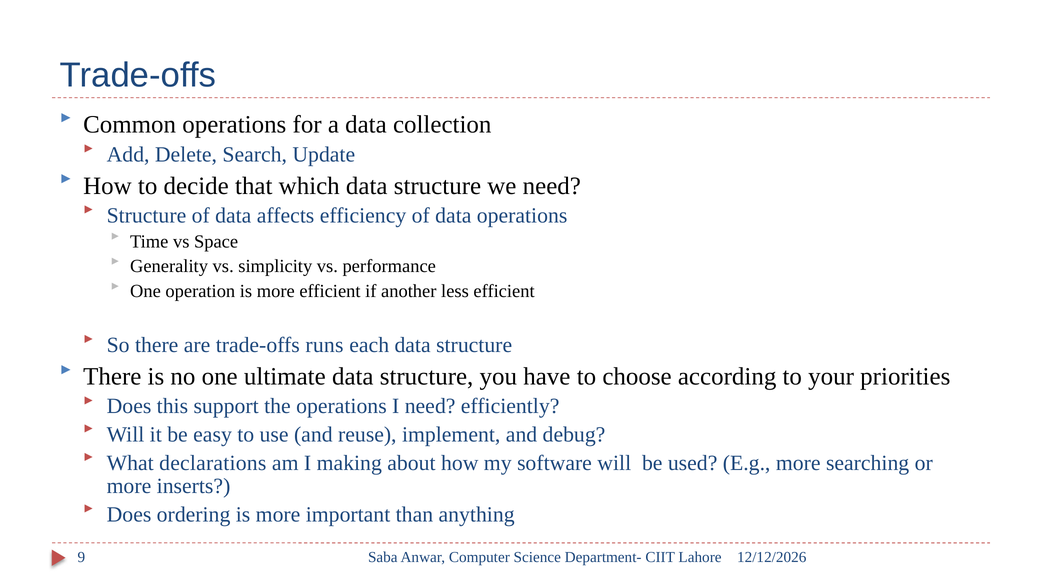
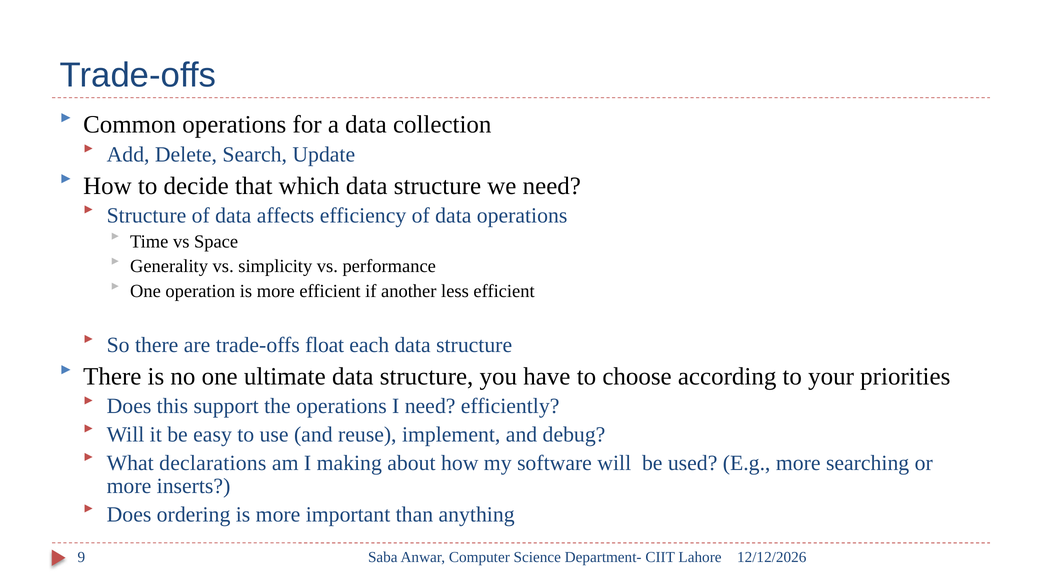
runs: runs -> float (325, 345)
